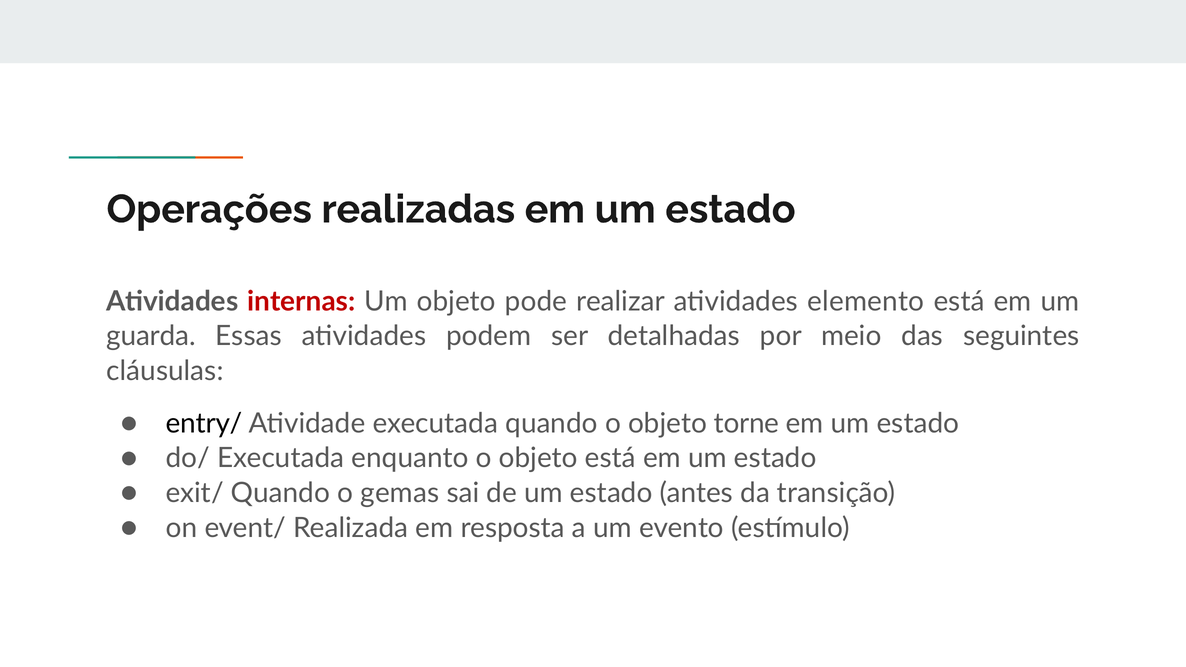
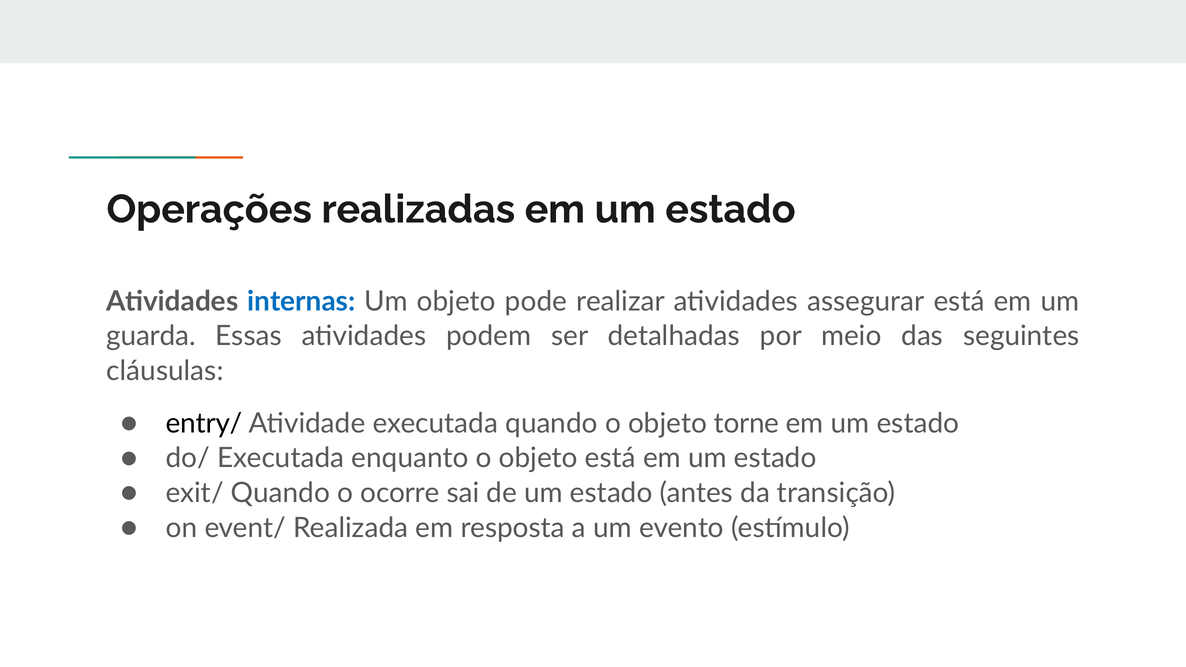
internas colour: red -> blue (301, 301)
elemento: elemento -> assegurar (866, 301)
gemas: gemas -> ocorre (400, 493)
